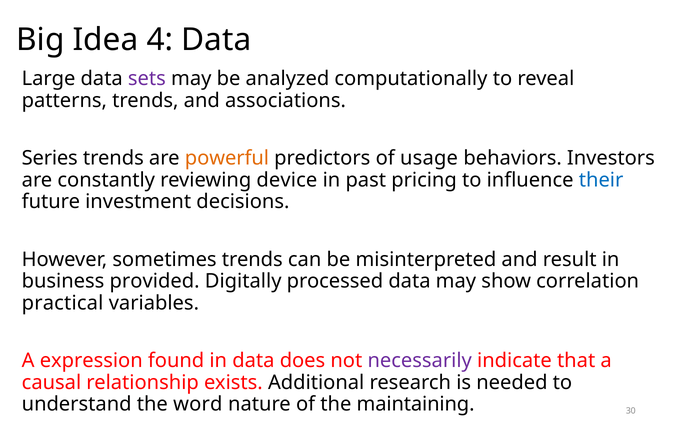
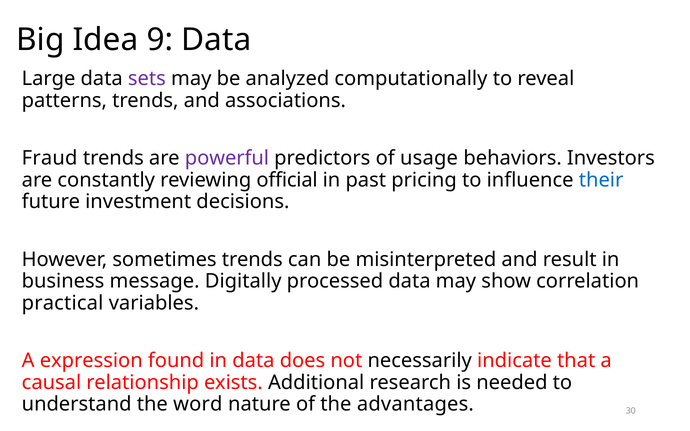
4: 4 -> 9 (160, 40)
Series: Series -> Fraud (50, 158)
powerful colour: orange -> purple (227, 158)
device: device -> official (287, 180)
provided: provided -> message (155, 281)
necessarily colour: purple -> black (420, 361)
maintaining: maintaining -> advantages (415, 404)
